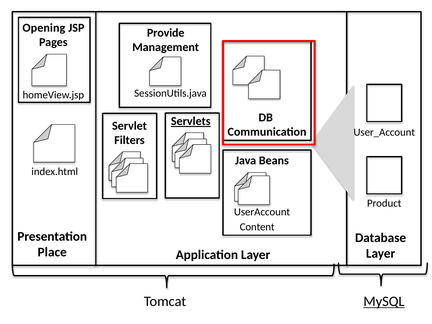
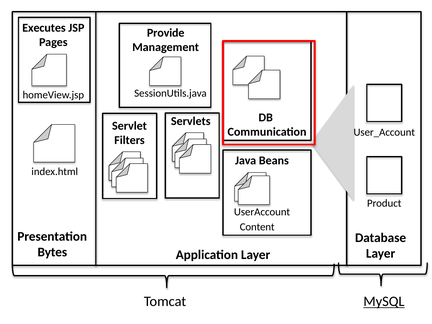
Opening: Opening -> Executes (44, 28)
Servlets underline: present -> none (191, 121)
Place: Place -> Bytes (52, 252)
